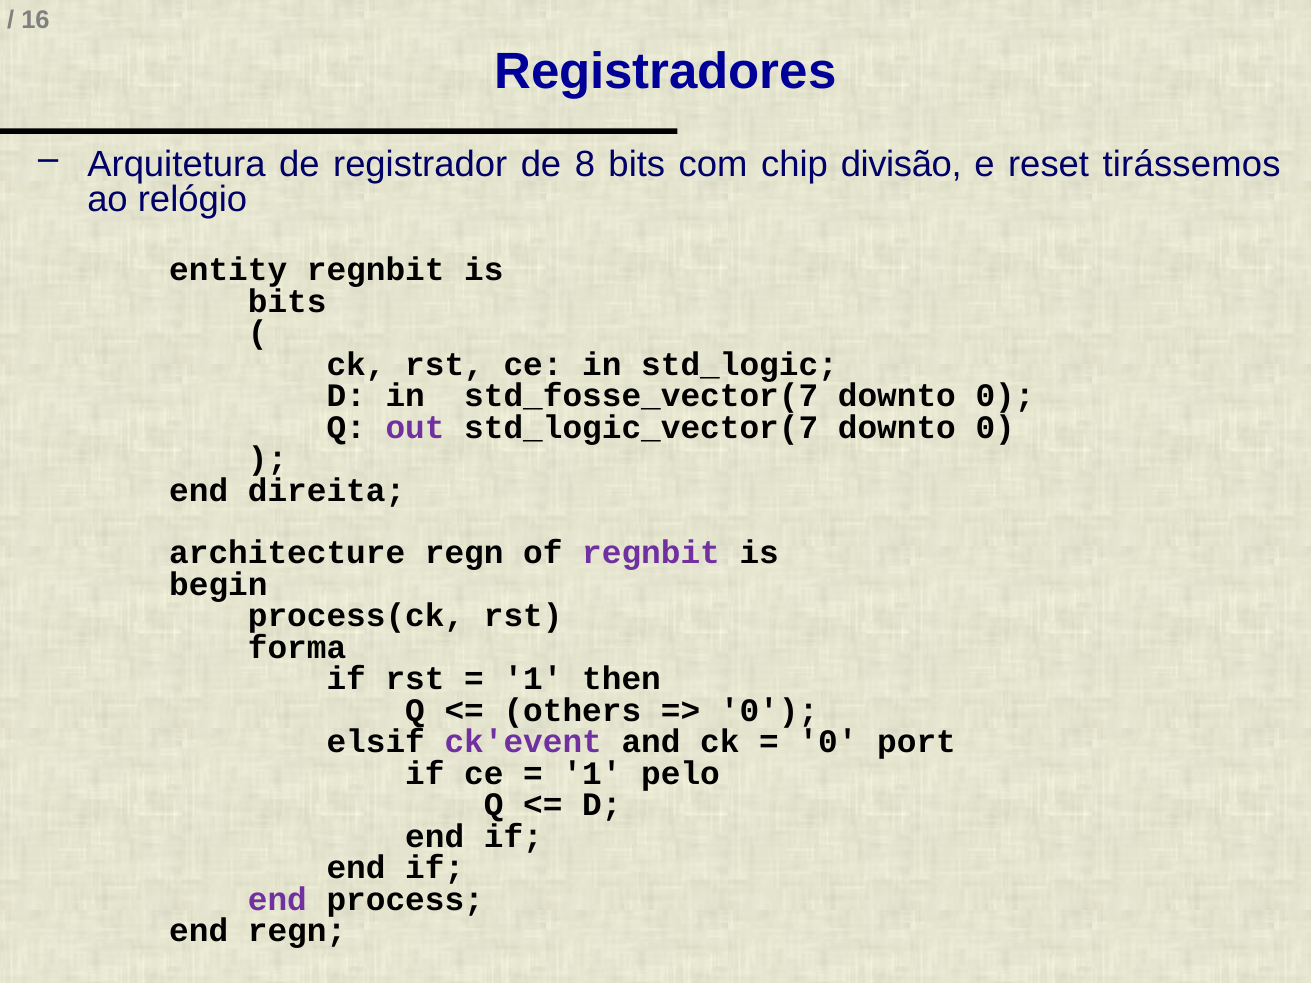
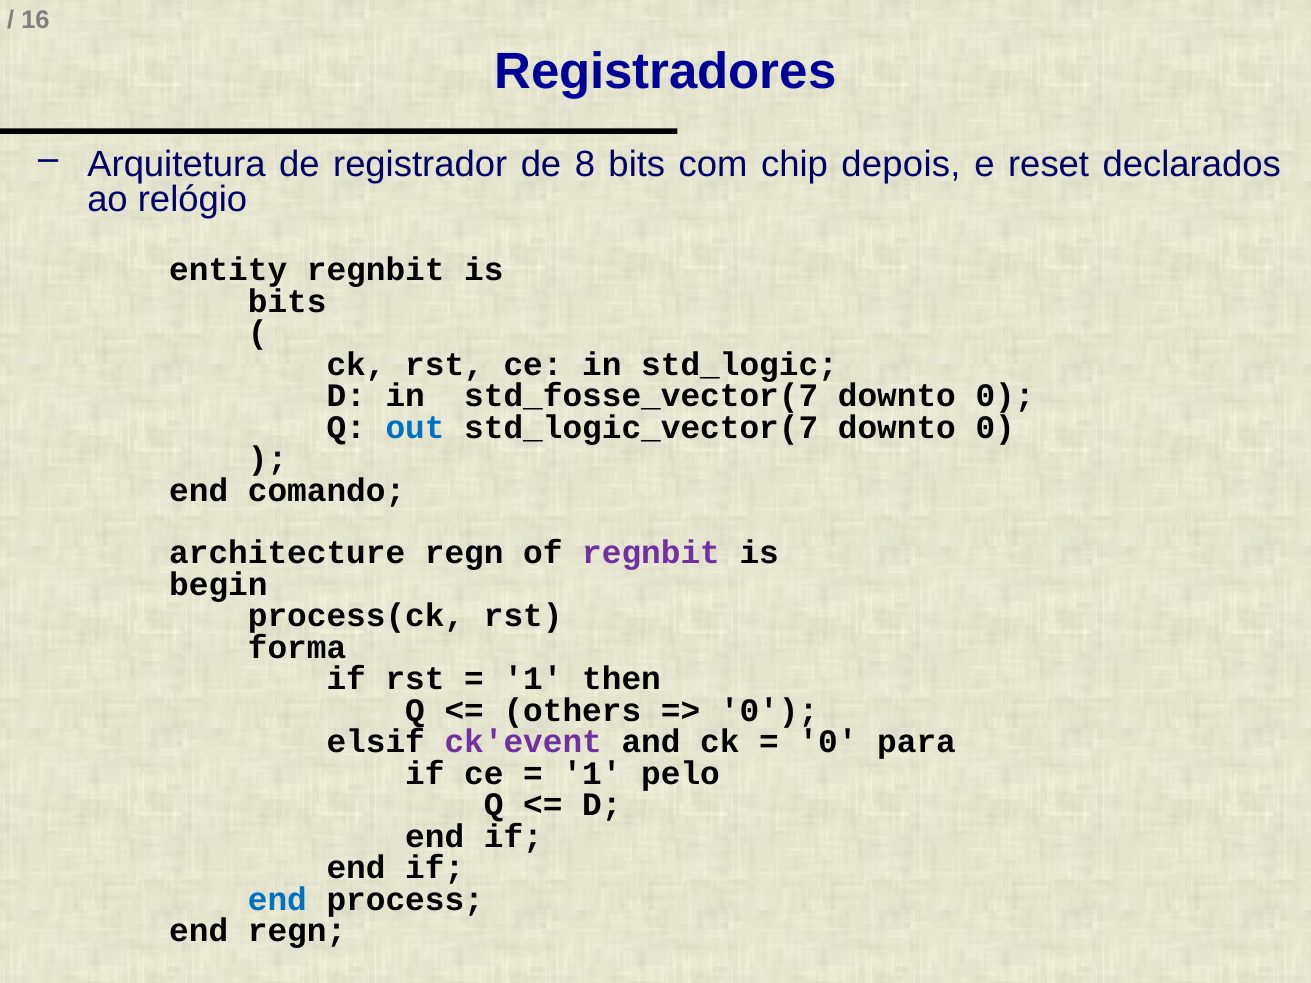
divisão: divisão -> depois (901, 165)
tirássemos: tirássemos -> declarados (1192, 165)
out colour: purple -> blue (415, 427)
direita: direita -> comando (327, 490)
port: port -> para (917, 742)
end colour: purple -> blue (277, 900)
